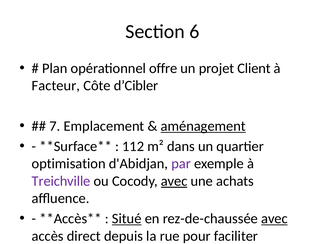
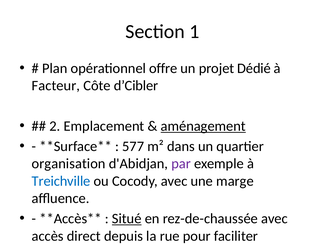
6: 6 -> 1 (194, 31)
projet Client: Client -> Dédié (254, 68)
7: 7 -> 2 (55, 126)
112: 112 -> 577 (133, 146)
optimisation: optimisation -> organisation (69, 164)
Treichville colour: purple -> blue (61, 181)
avec underline: present -> none (174, 181)
achats: achats -> marge (235, 181)
avec underline: present -> none (274, 218)
